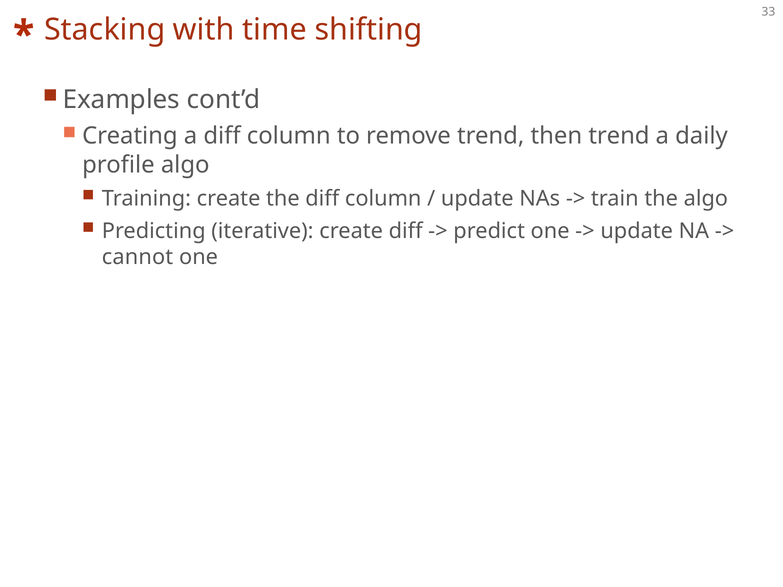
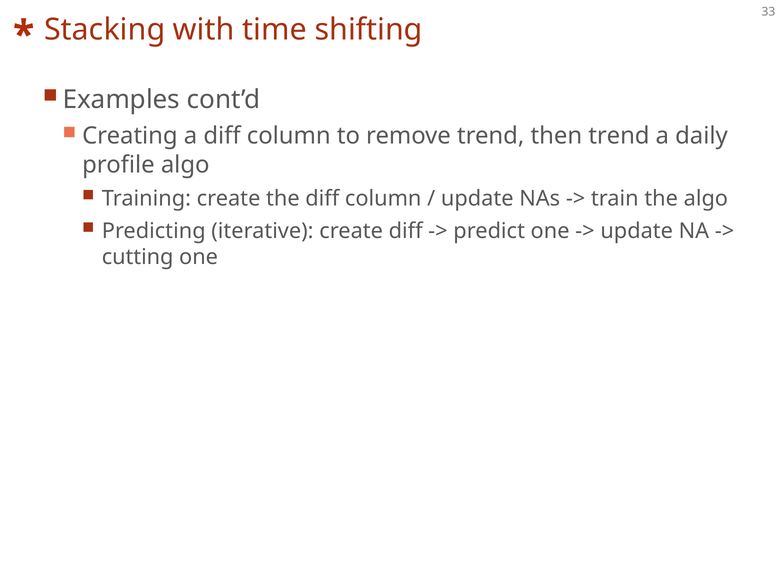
cannot: cannot -> cutting (138, 257)
